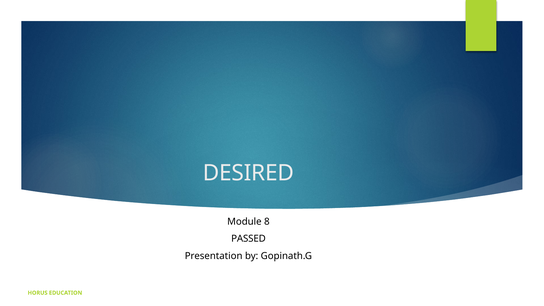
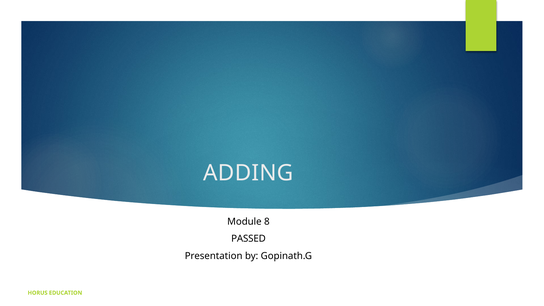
DESIRED: DESIRED -> ADDING (248, 173)
